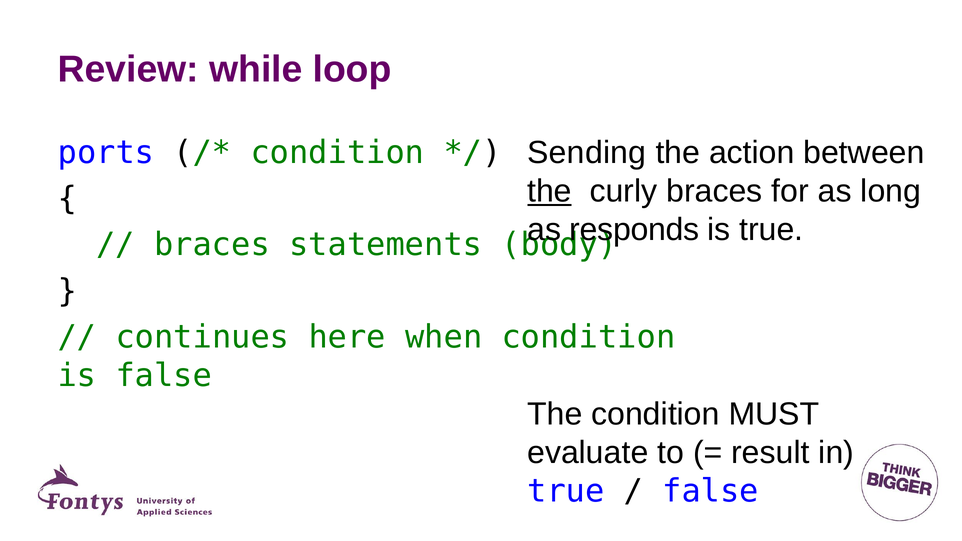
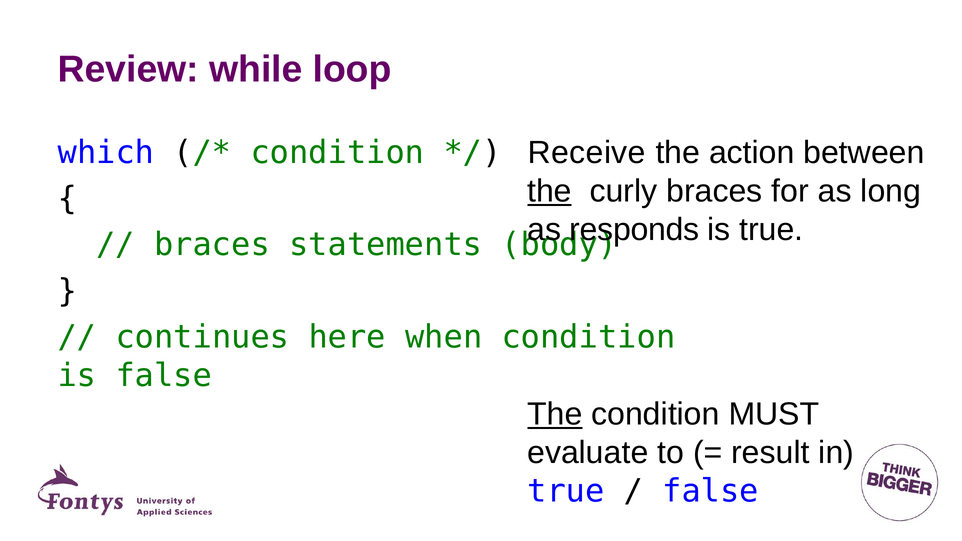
Sending: Sending -> Receive (587, 153)
ports: ports -> which (106, 153)
The underline: none -> present (555, 414)
